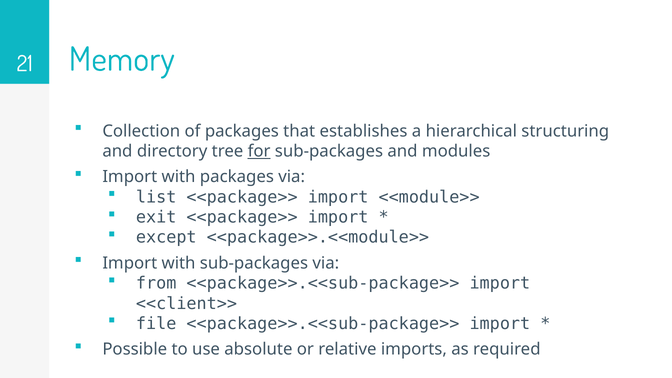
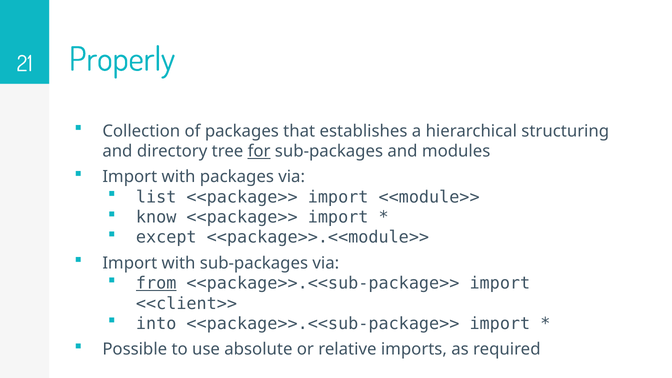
Memory: Memory -> Properly (122, 60)
exit: exit -> know (156, 217)
from underline: none -> present (156, 283)
file: file -> into (156, 324)
